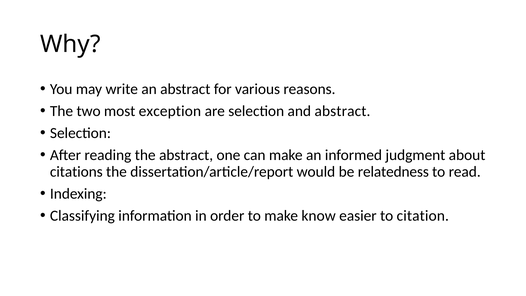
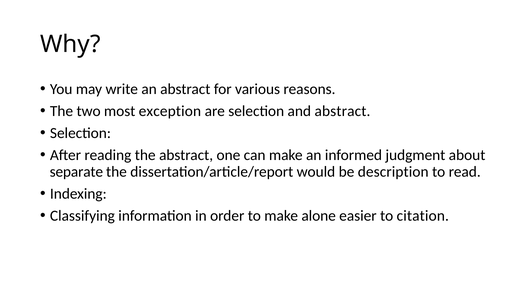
citations: citations -> separate (76, 172)
relatedness: relatedness -> description (393, 172)
know: know -> alone (319, 216)
